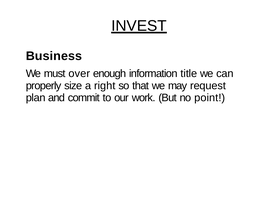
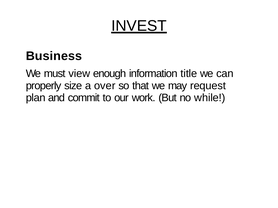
over: over -> view (79, 74)
right: right -> over (105, 86)
point: point -> while (210, 98)
